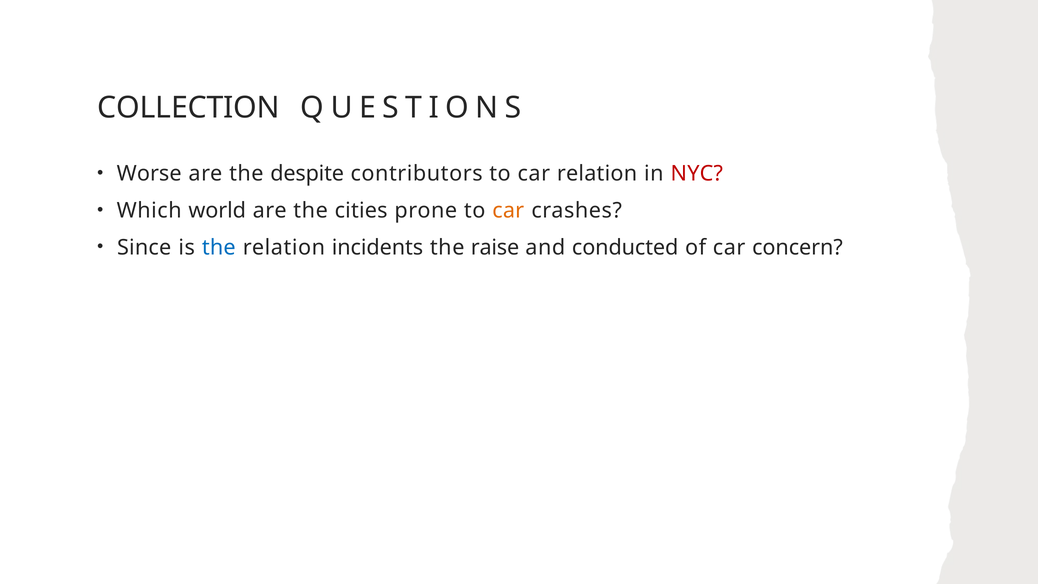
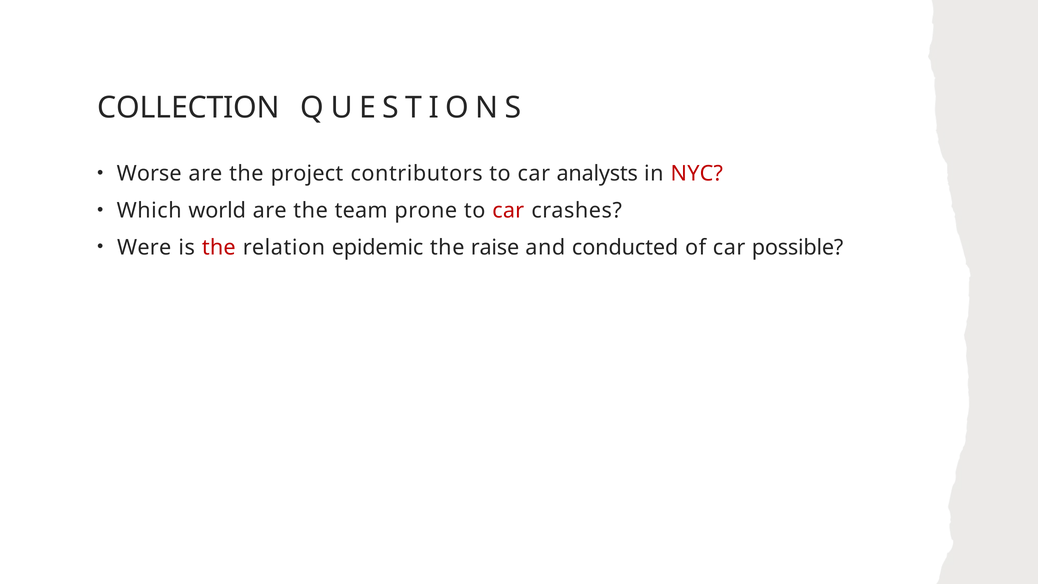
despite: despite -> project (307, 174)
car relation: relation -> analysts (597, 174)
cities: cities -> team (361, 211)
car colour: orange -> red (508, 211)
Since: Since -> Were (144, 247)
the colour: blue -> red (219, 247)
incidents: incidents -> epidemic (378, 247)
concern: concern -> possible (798, 247)
